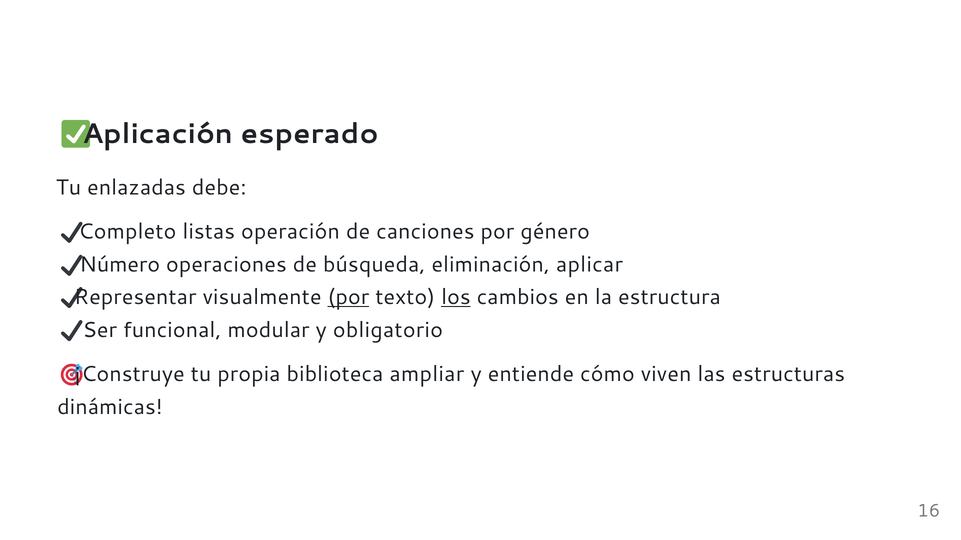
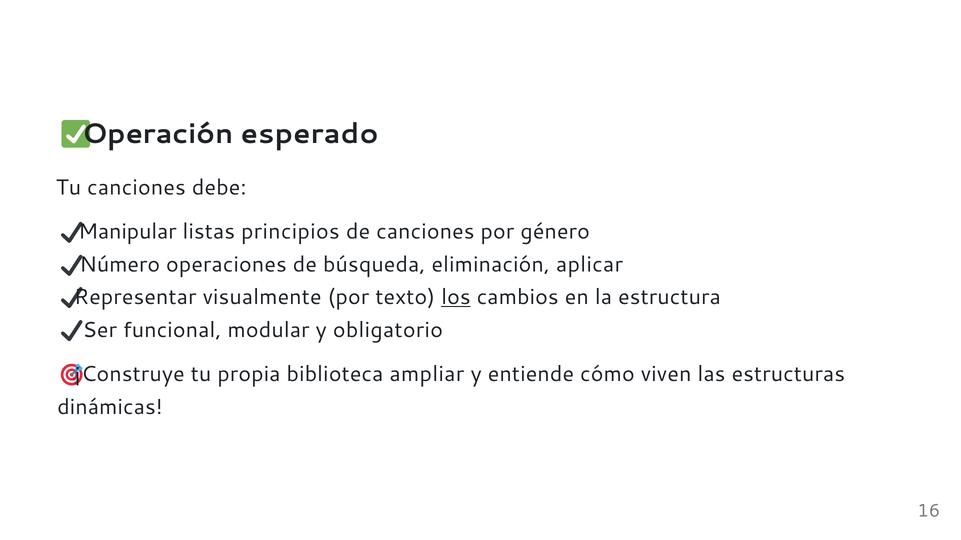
Aplicación: Aplicación -> Operación (158, 134)
Tu enlazadas: enlazadas -> canciones (136, 188)
Completo: Completo -> Manipular (127, 232)
operación: operación -> principios (290, 232)
por underline: present -> none (348, 297)
